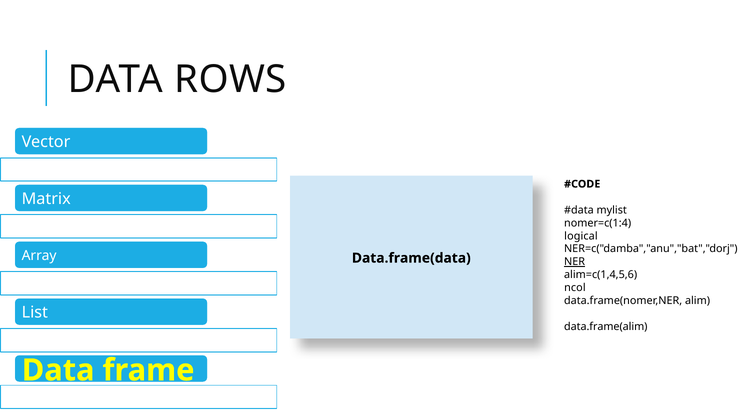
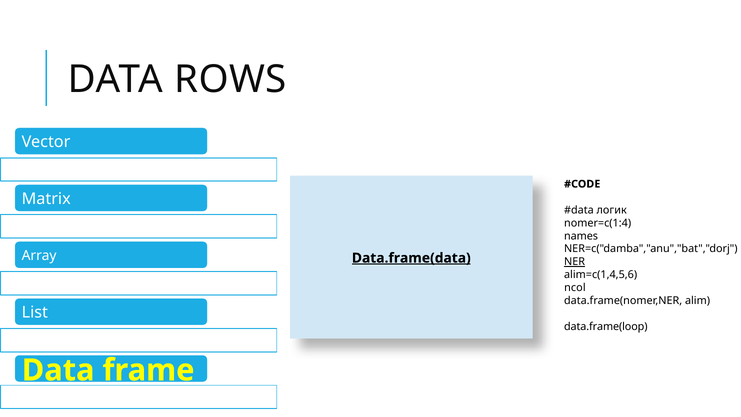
mylist: mylist -> логик (612, 210)
logical: logical -> names (581, 236)
Data.frame(data underline: none -> present (411, 258)
data.frame(alim: data.frame(alim -> data.frame(loop (606, 327)
